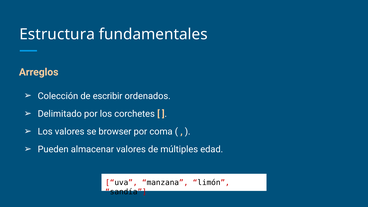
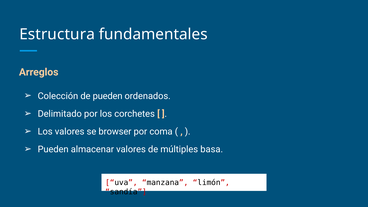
de escribir: escribir -> pueden (108, 96)
edad: edad -> basa (212, 149)
